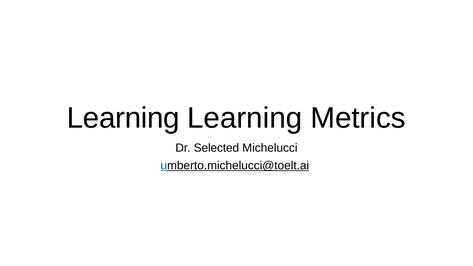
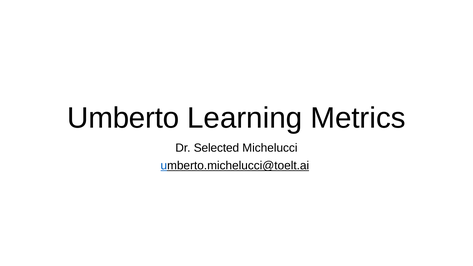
Learning: Learning -> Umberto (123, 118)
